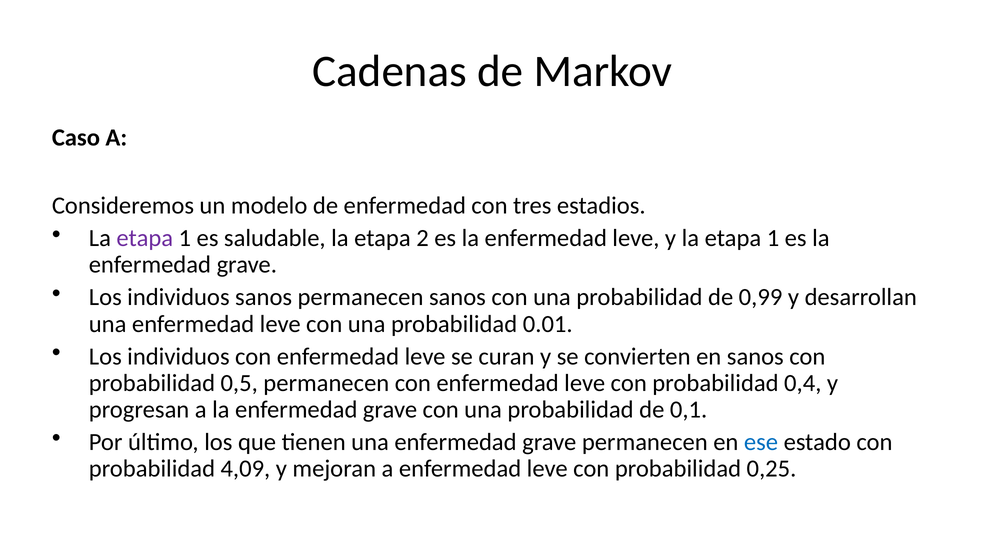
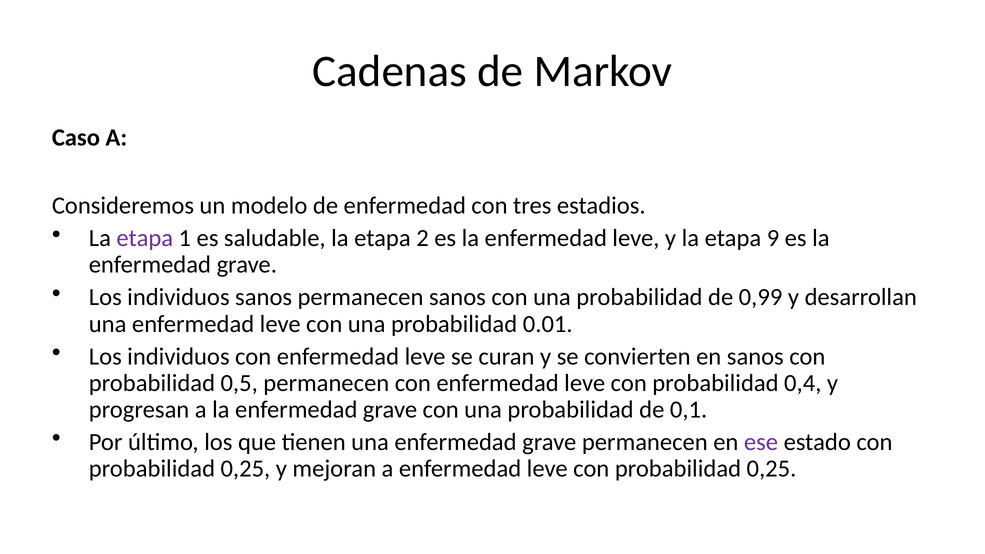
y la etapa 1: 1 -> 9 (773, 238)
ese colour: blue -> purple (761, 442)
4,09: 4,09 -> 0,25 (245, 469)
